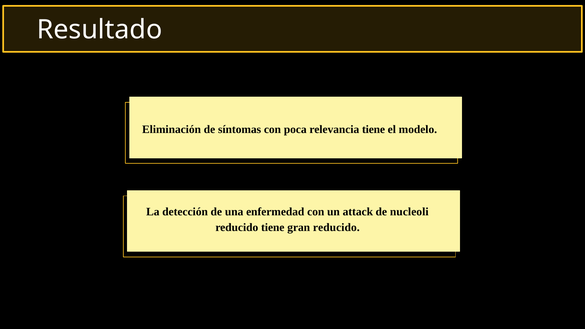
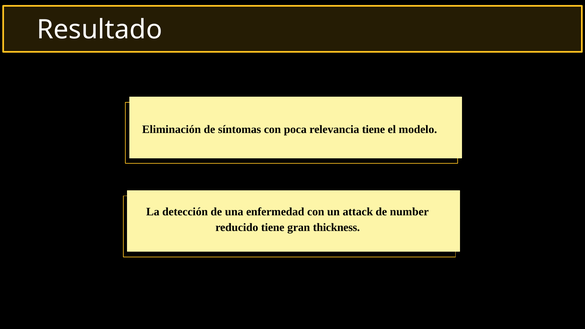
nucleoli: nucleoli -> number (409, 212)
gran reducido: reducido -> thickness (336, 227)
